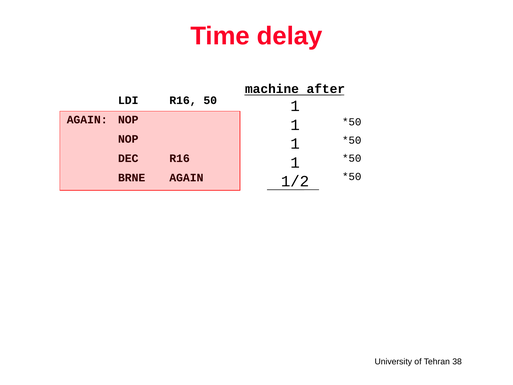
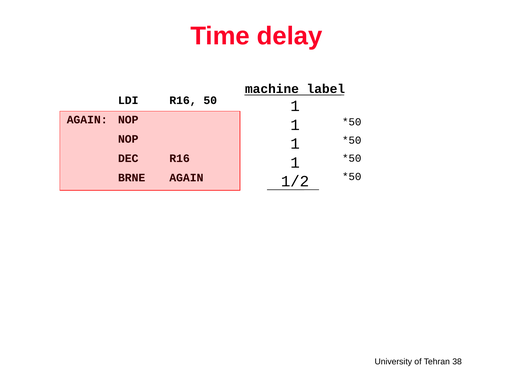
after: after -> label (326, 89)
